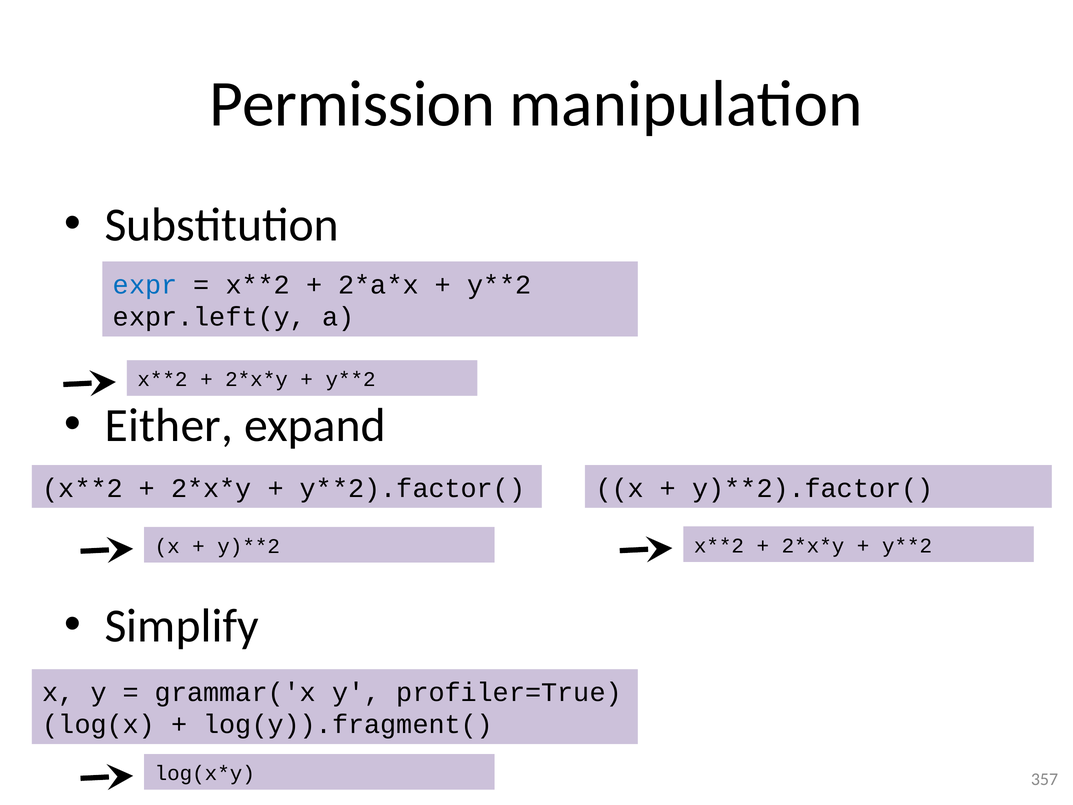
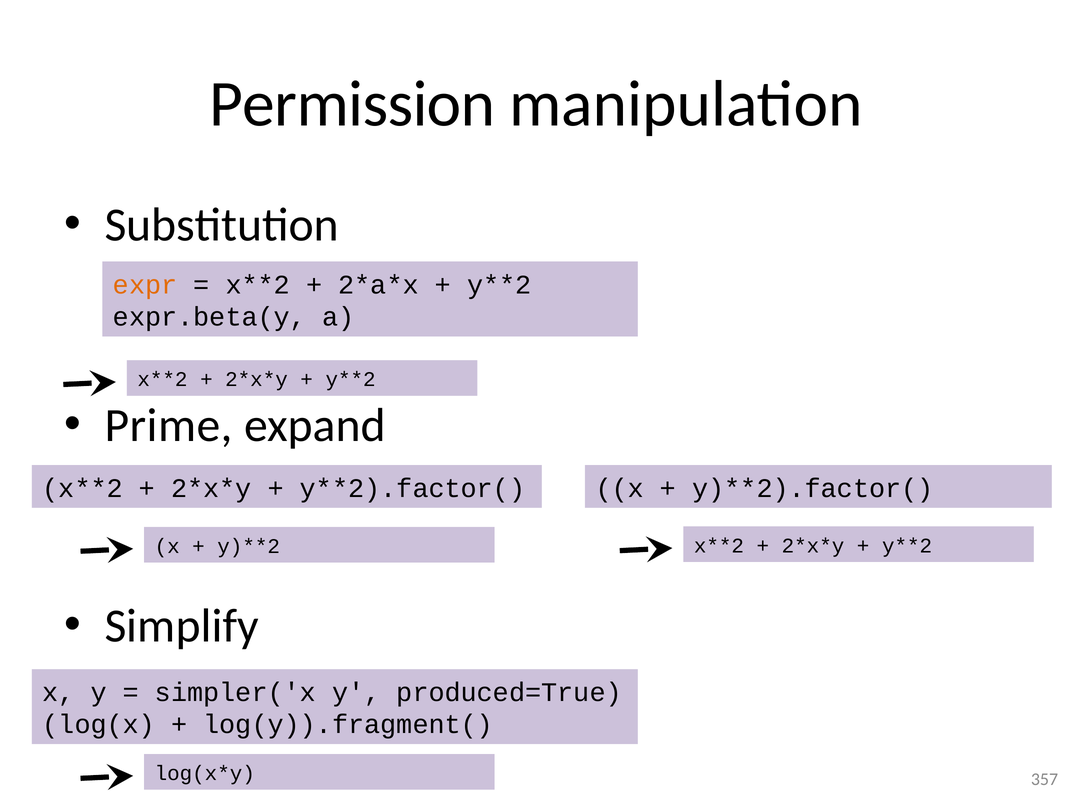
expr colour: blue -> orange (145, 285)
expr.left(y: expr.left(y -> expr.beta(y (209, 317)
Either: Either -> Prime (169, 425)
grammar('x: grammar('x -> simpler('x (235, 692)
profiler=True: profiler=True -> produced=True (509, 692)
